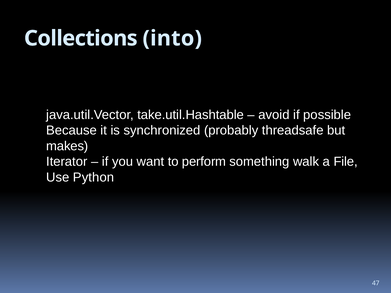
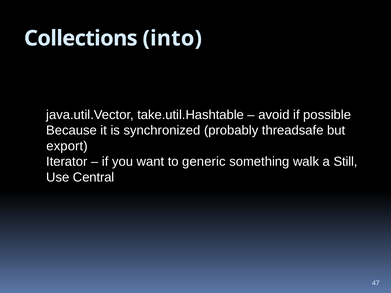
makes: makes -> export (67, 146)
perform: perform -> generic (204, 162)
File: File -> Still (346, 162)
Python: Python -> Central (94, 177)
